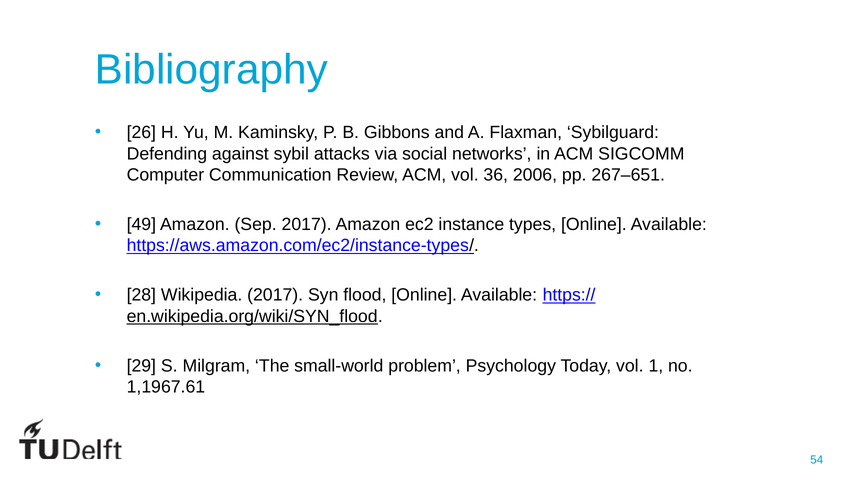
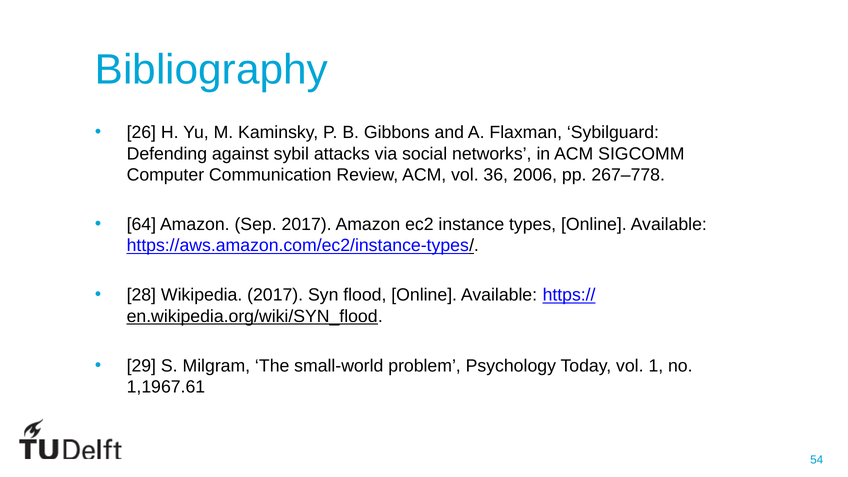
267–651: 267–651 -> 267–778 (628, 175)
49: 49 -> 64 (141, 224)
